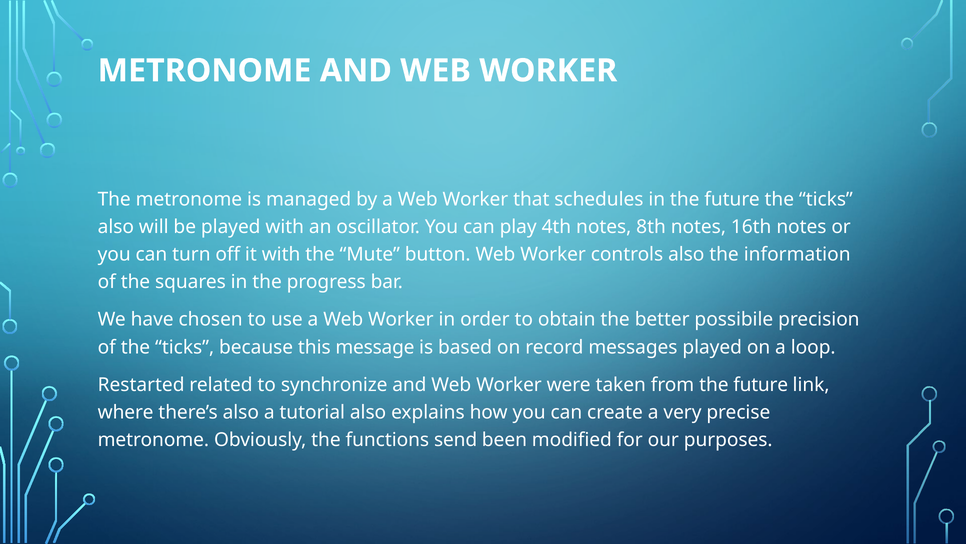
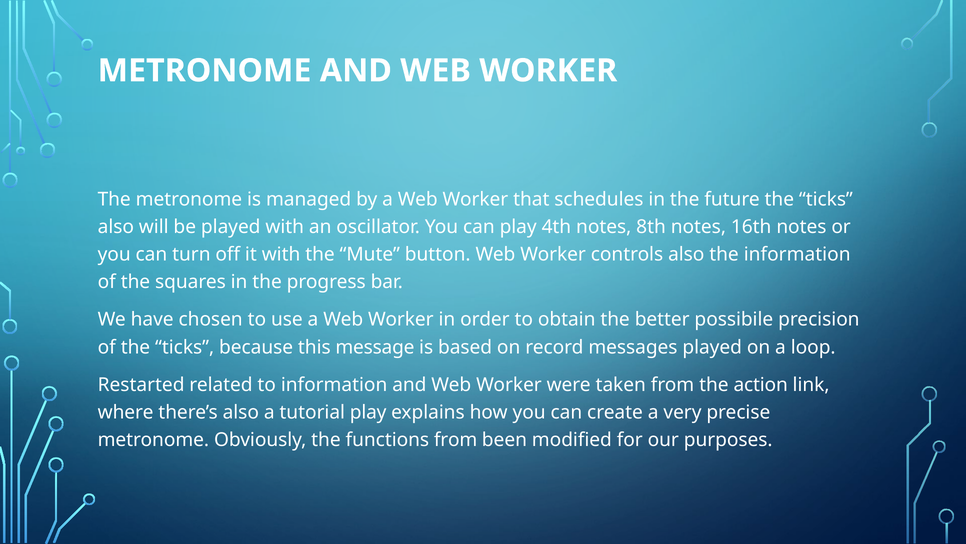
to synchronize: synchronize -> information (334, 384)
from the future: future -> action (761, 384)
tutorial also: also -> play (368, 412)
functions send: send -> from (456, 439)
